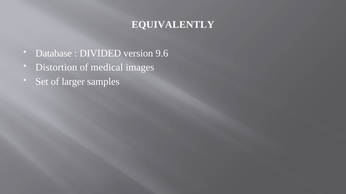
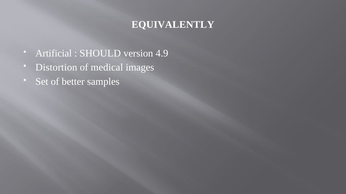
Database: Database -> Artificial (54, 53)
DIVIDED: DIVIDED -> SHOULD (100, 53)
9.6: 9.6 -> 4.9 (162, 53)
larger: larger -> better (73, 82)
